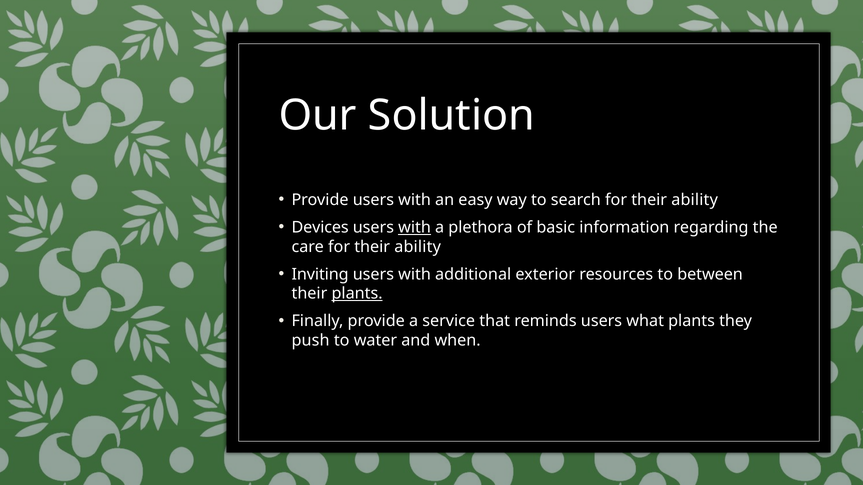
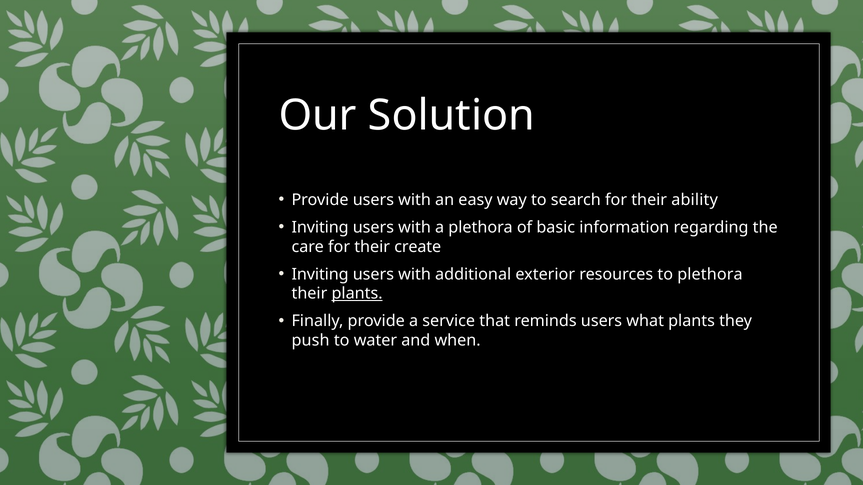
Devices: Devices -> Inviting (320, 228)
with underline: present -> none (415, 228)
care for their ability: ability -> create (418, 247)
to between: between -> plethora (710, 274)
